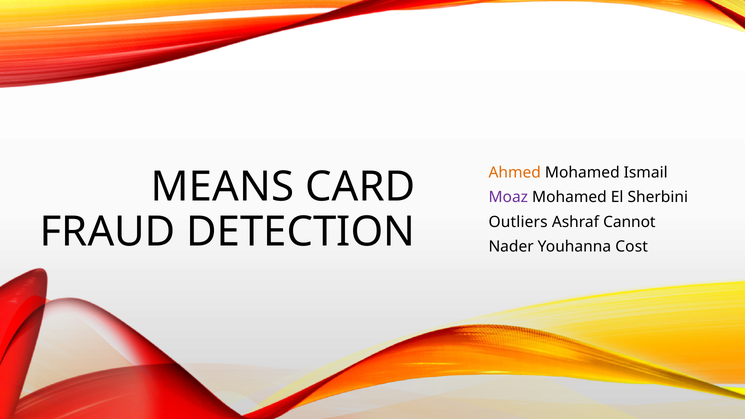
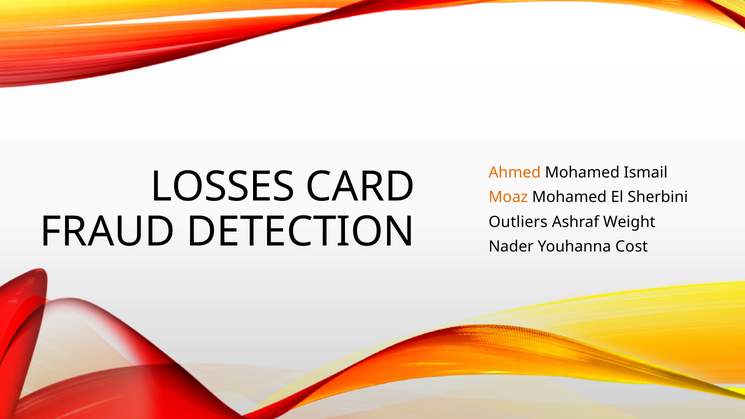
MEANS: MEANS -> LOSSES (223, 187)
Moaz colour: purple -> orange (508, 197)
Cannot: Cannot -> Weight (629, 222)
